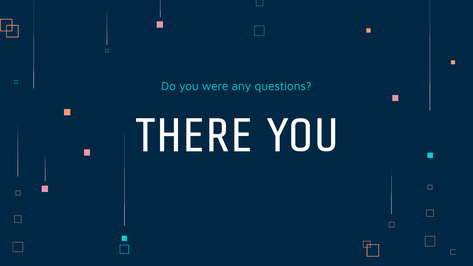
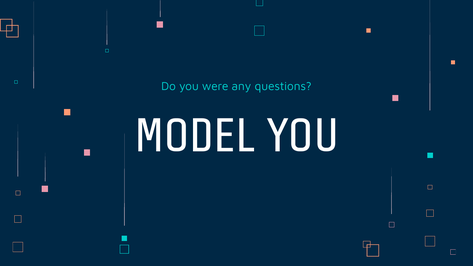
THERE: THERE -> MODEL (195, 136)
